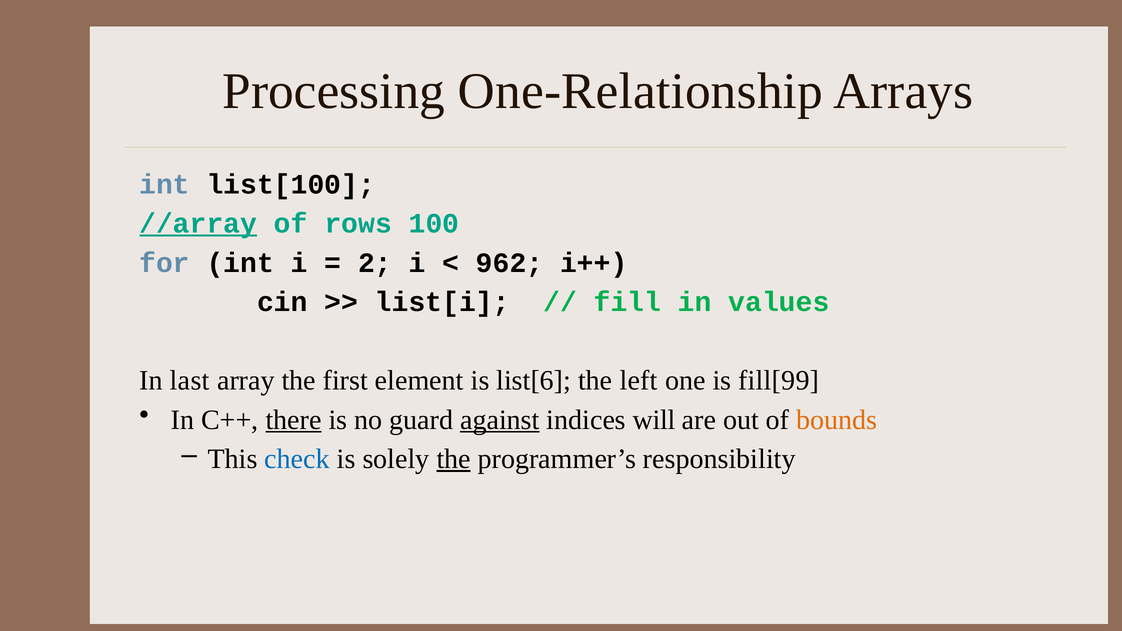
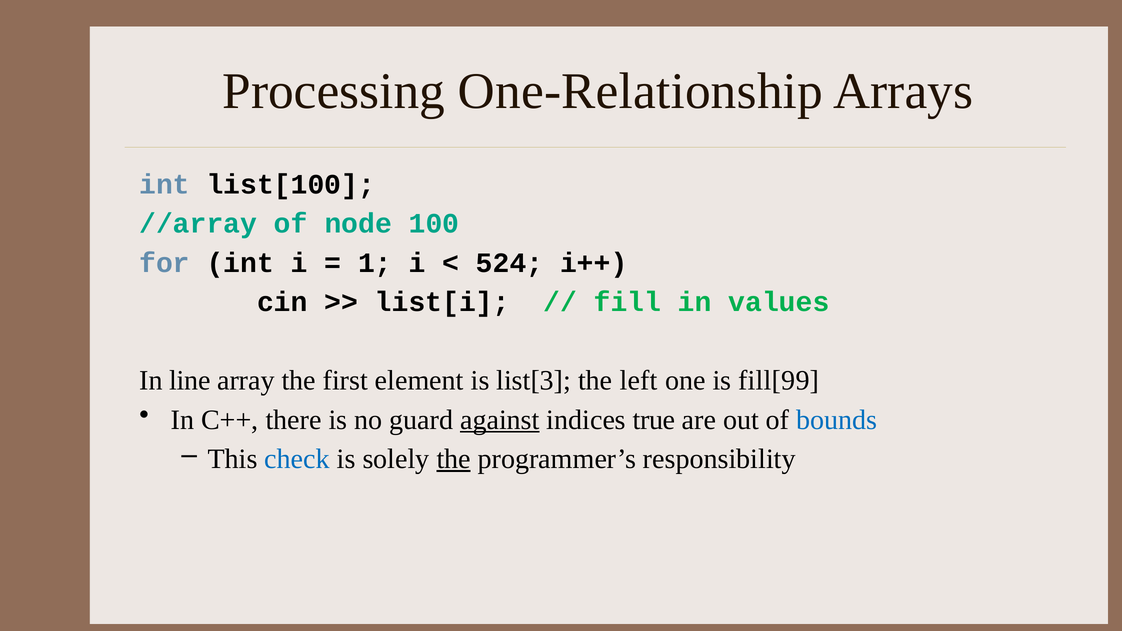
//array underline: present -> none (198, 224)
rows: rows -> node (358, 224)
2: 2 -> 1 (375, 263)
962: 962 -> 524 (510, 263)
last: last -> line (190, 381)
list[6: list[6 -> list[3 (534, 381)
there underline: present -> none (294, 420)
will: will -> true (654, 420)
bounds colour: orange -> blue (837, 420)
